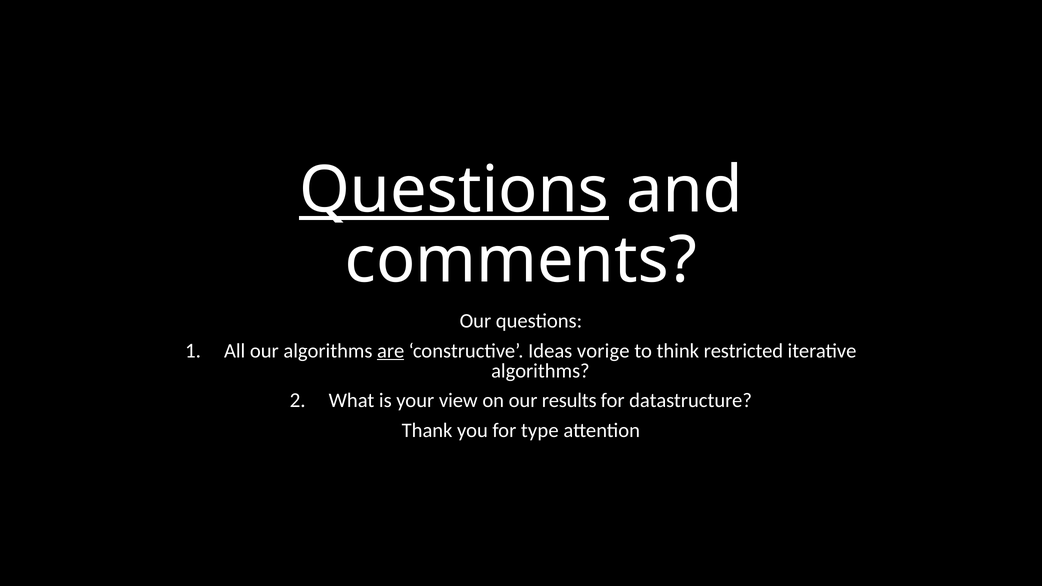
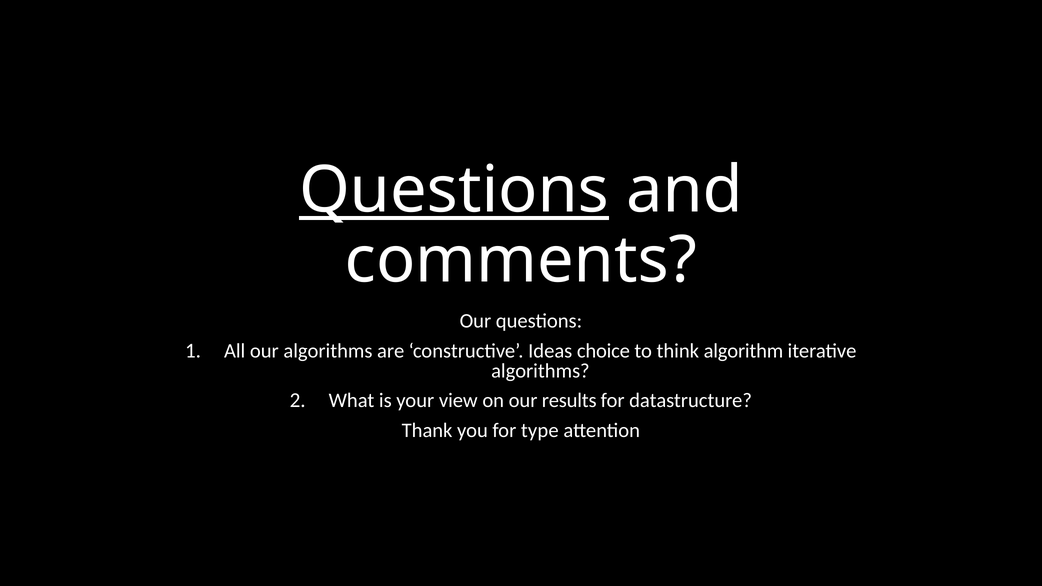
are underline: present -> none (391, 351)
vorige: vorige -> choice (603, 351)
restricted: restricted -> algorithm (743, 351)
